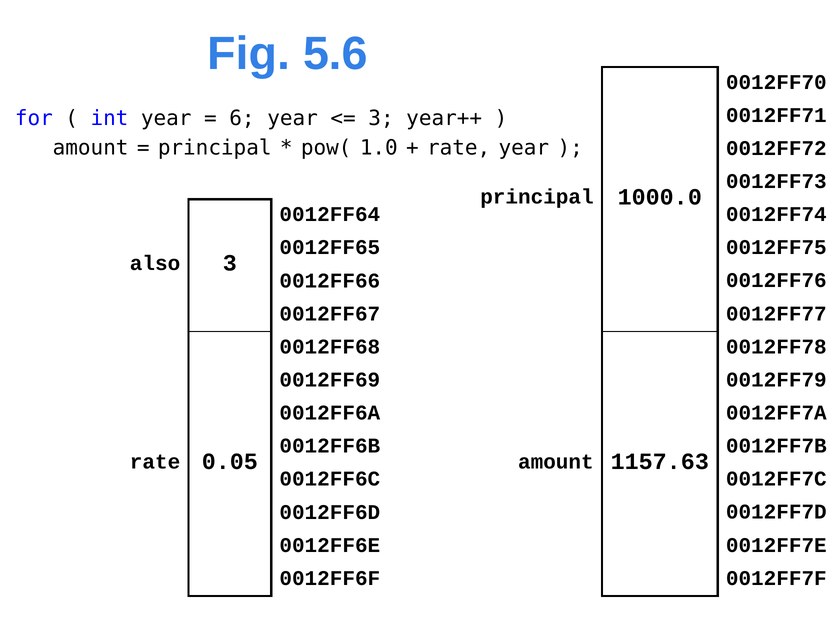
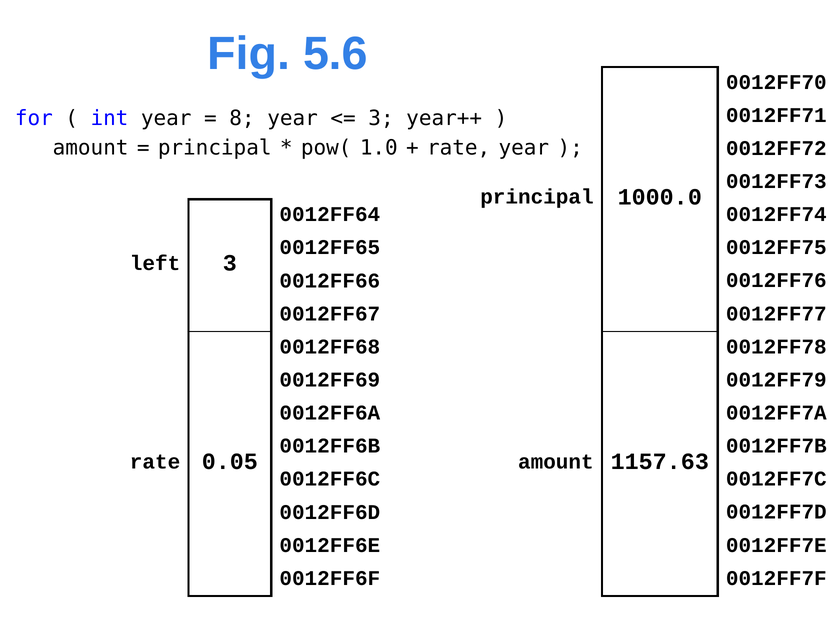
6: 6 -> 8 (242, 118)
also: also -> left (155, 263)
